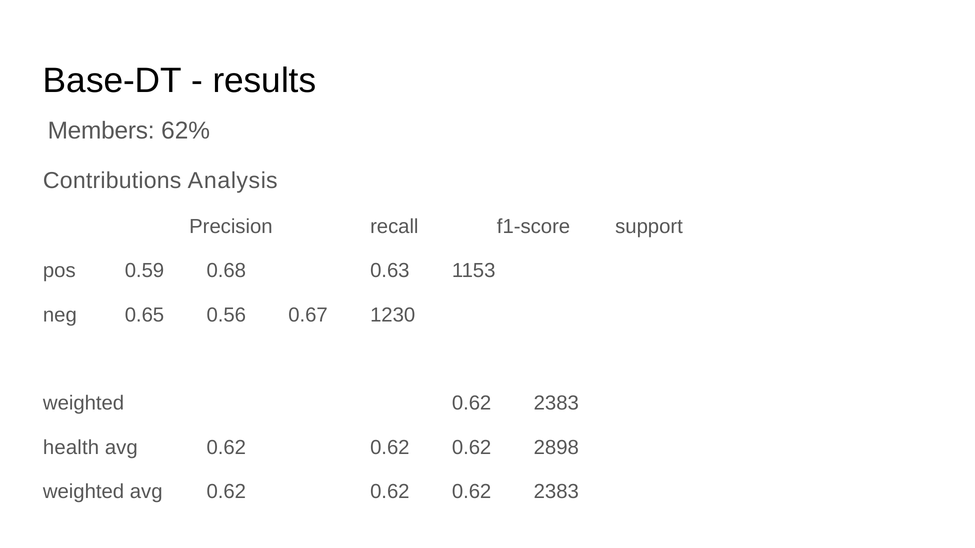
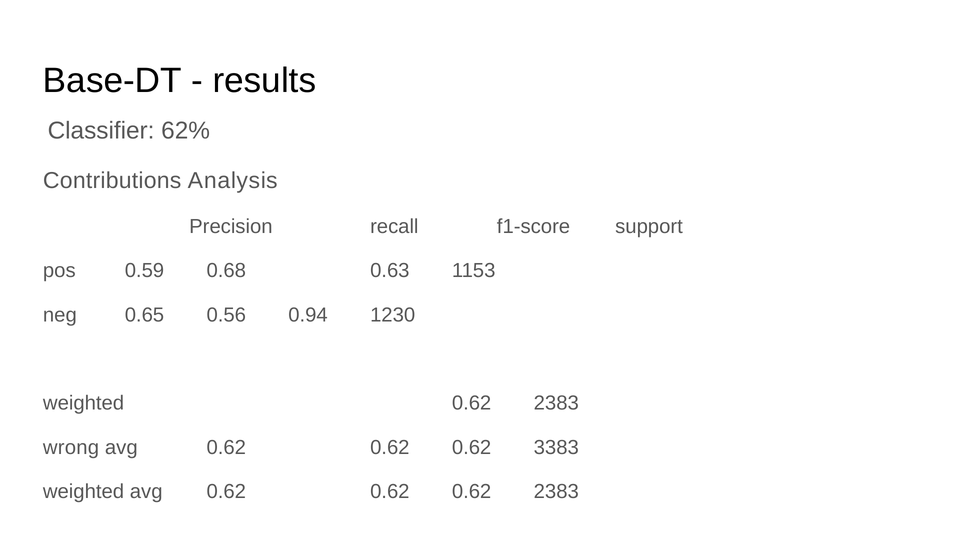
Members: Members -> Classifier (101, 131)
0.67: 0.67 -> 0.94 (308, 315)
health: health -> wrong (71, 448)
2898: 2898 -> 3383 (556, 448)
